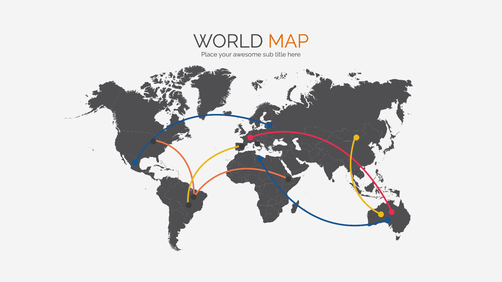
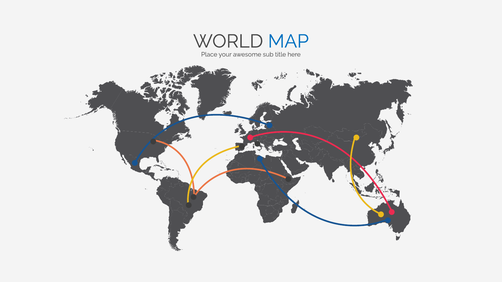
MAP colour: orange -> blue (288, 41)
